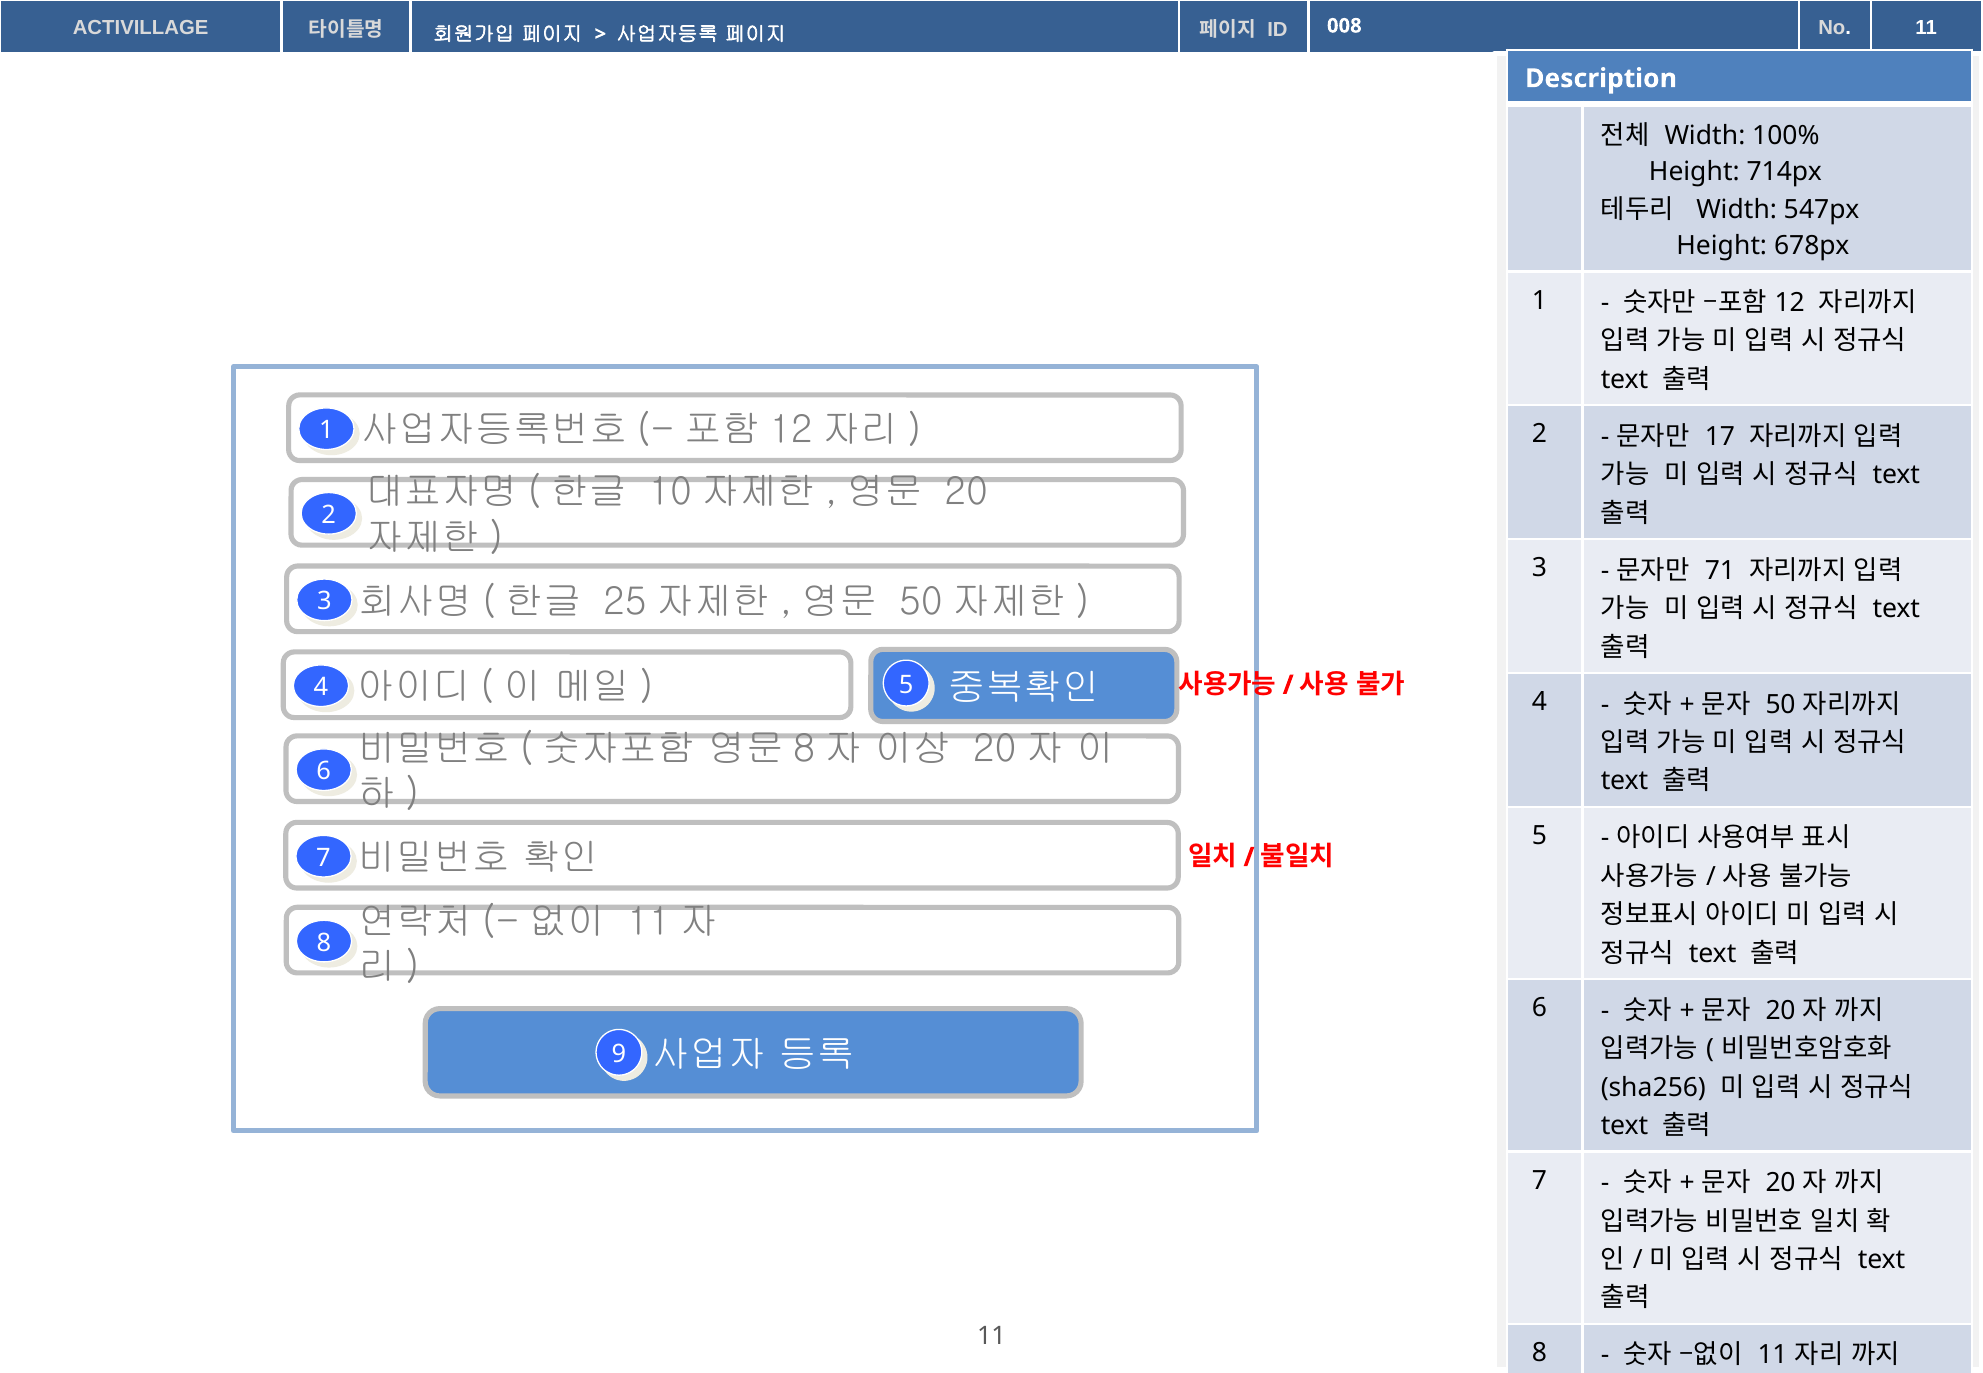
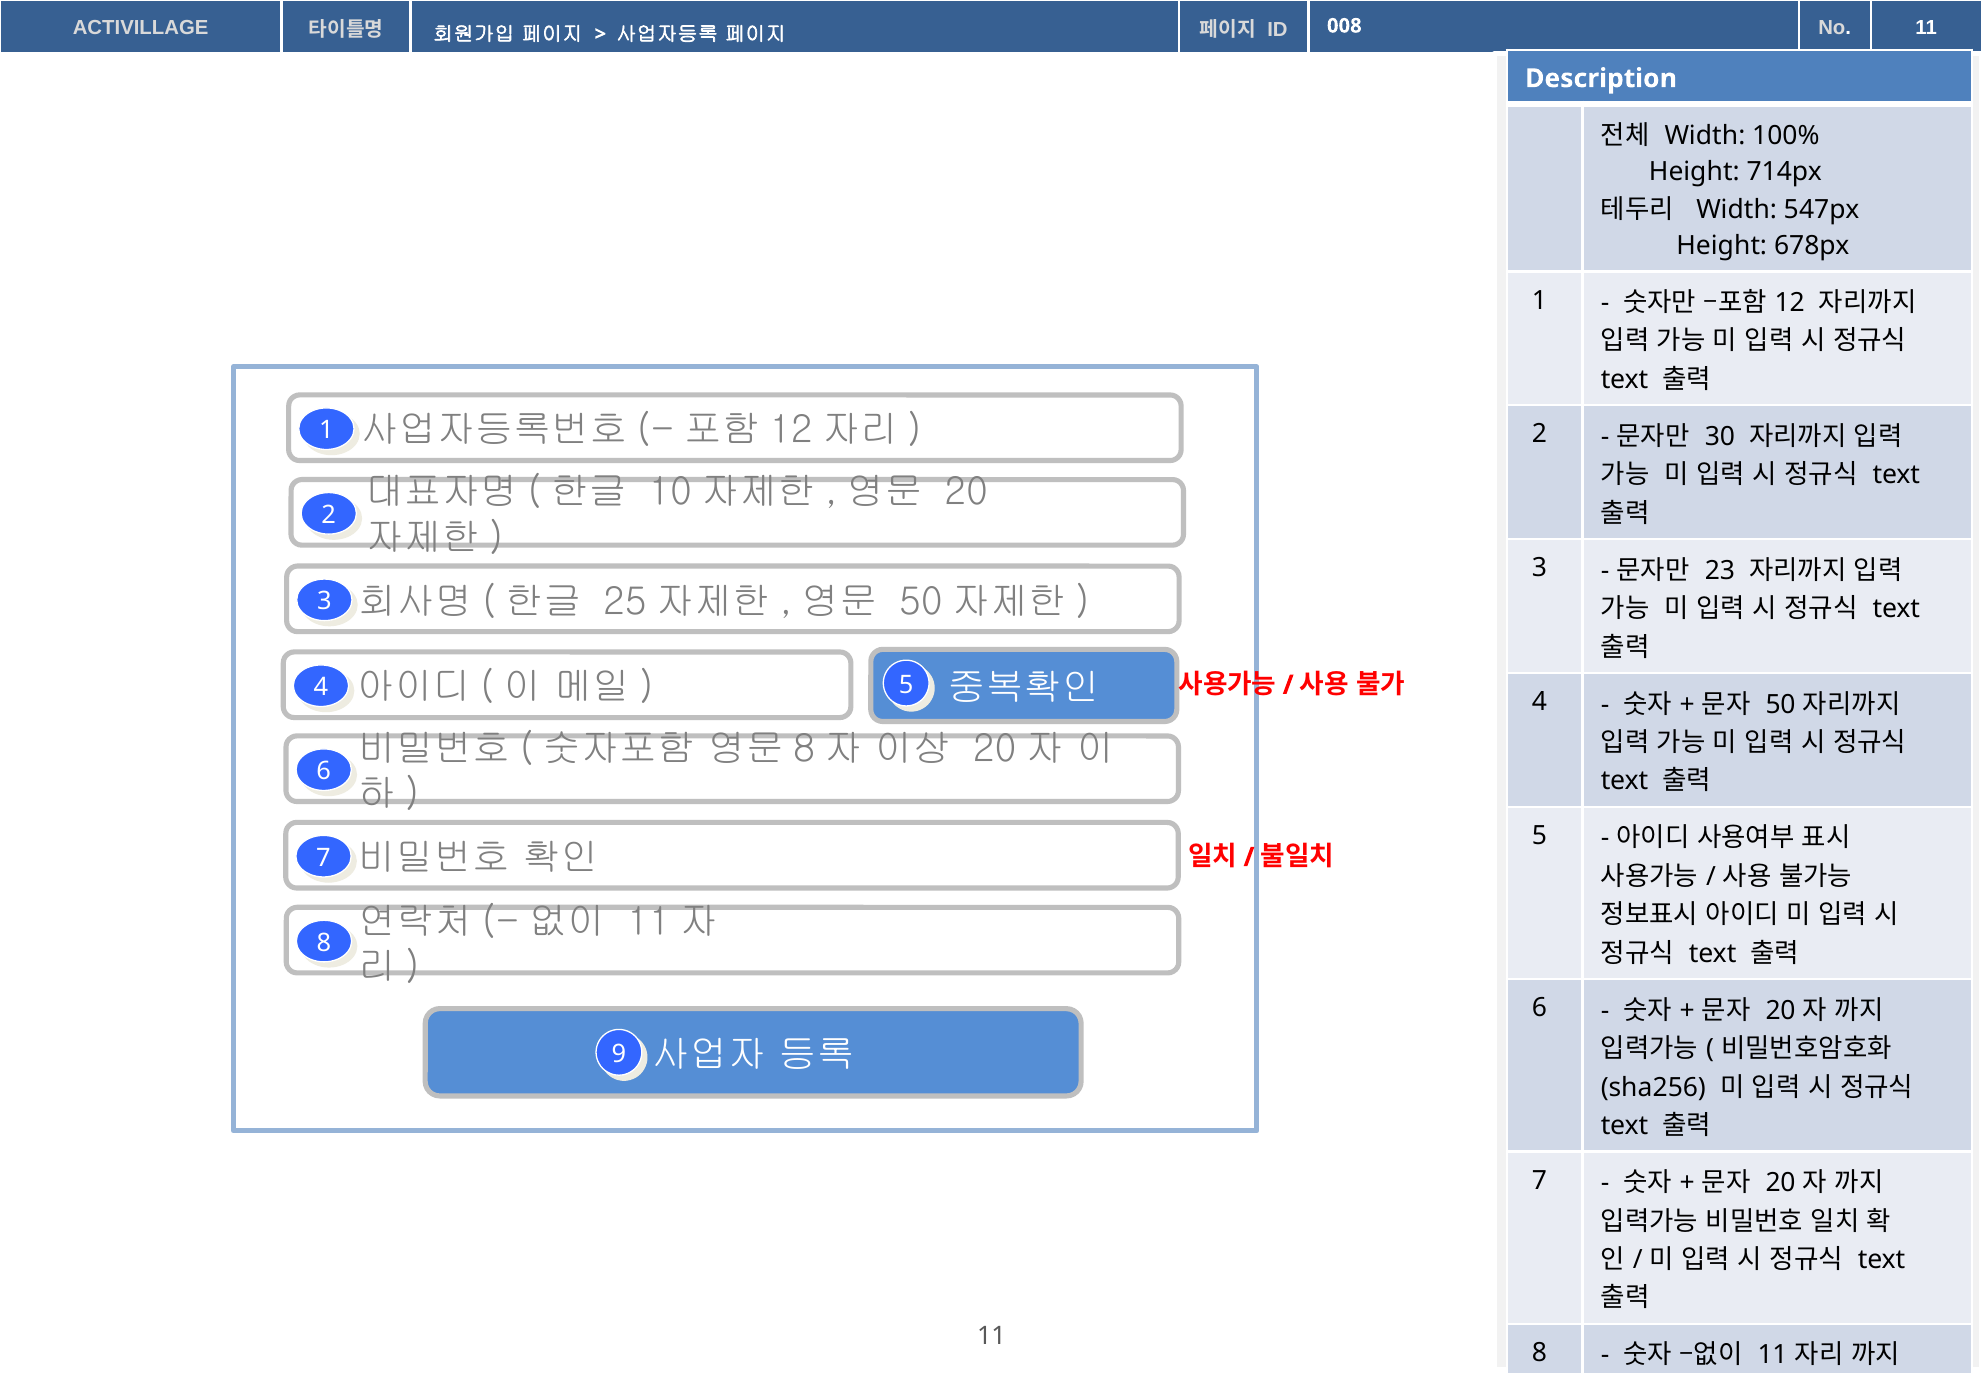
17: 17 -> 30 (1720, 437)
71: 71 -> 23 (1720, 570)
